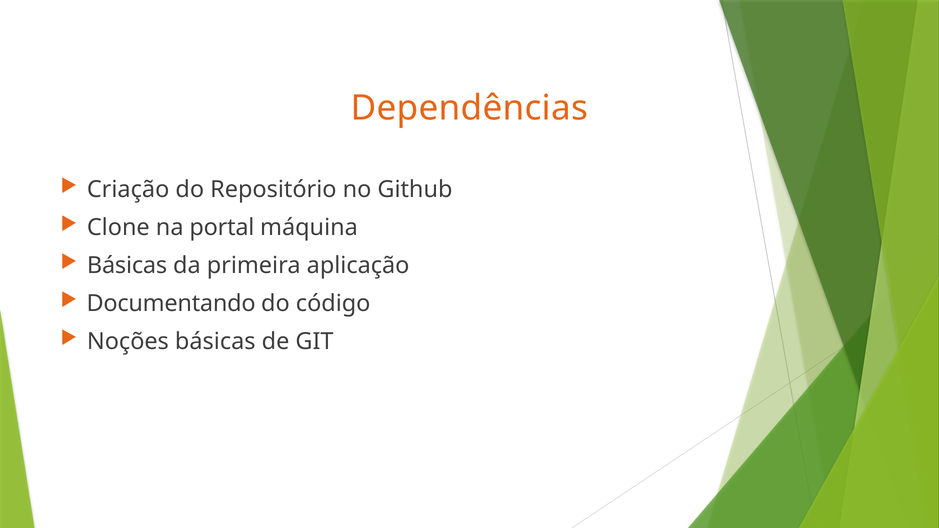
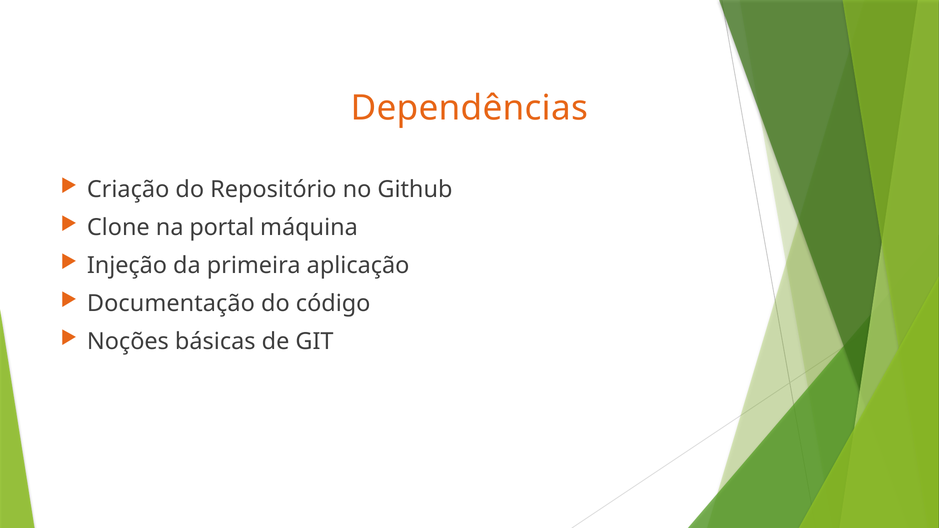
Básicas: Básicas -> Injeção (127, 266)
Documentando: Documentando -> Documentação (171, 304)
